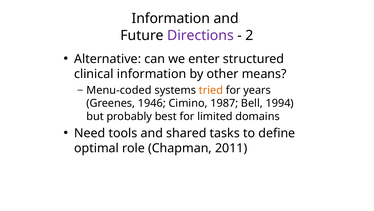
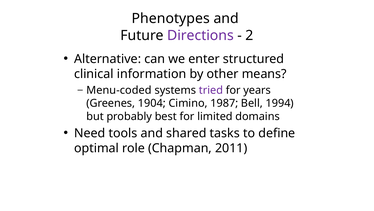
Information: Information -> Phenotypes (171, 19)
tried colour: orange -> purple (211, 90)
1946: 1946 -> 1904 (152, 103)
